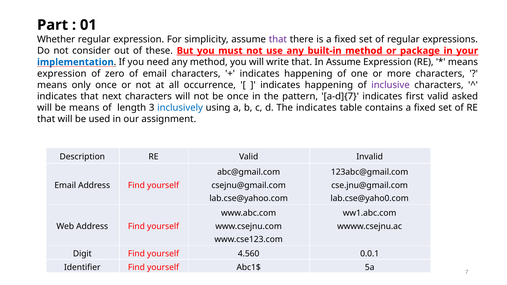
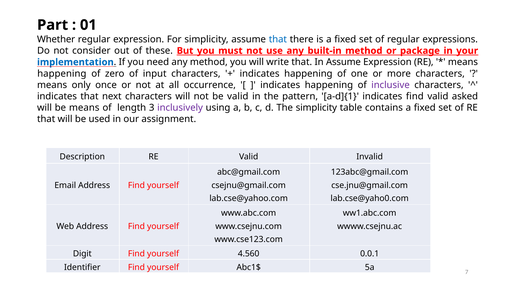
that colour: purple -> blue (278, 39)
expression: expression -> happening (62, 74)
of email: email -> input (155, 74)
be once: once -> valid (238, 96)
a-d]{7: a-d]{7 -> a-d]{1 (340, 96)
indicates first: first -> find (415, 96)
inclusively colour: blue -> purple (180, 108)
The indicates: indicates -> simplicity (316, 108)
